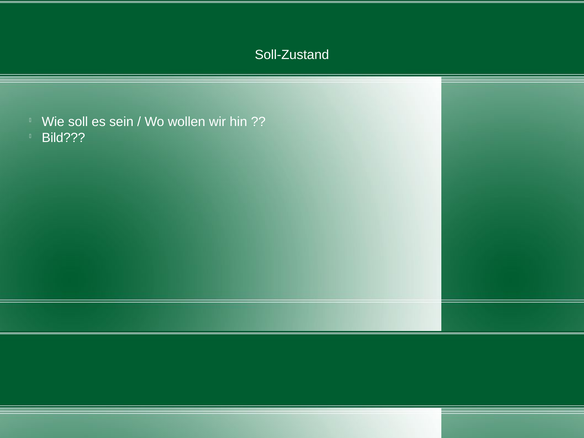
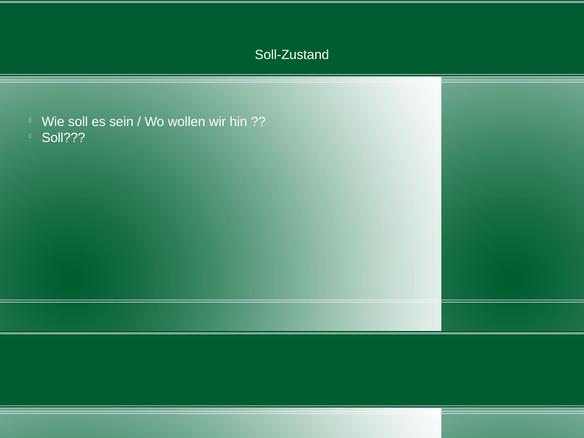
Bild: Bild -> Soll (63, 138)
